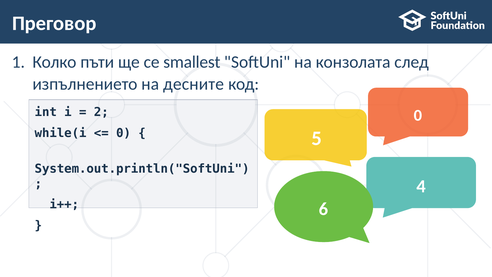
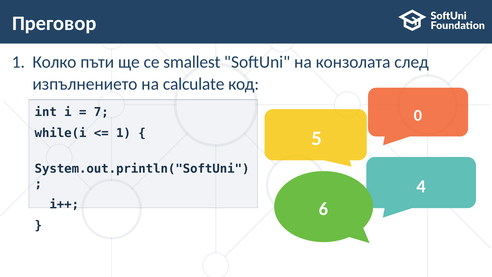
десните: десните -> calculate (194, 84)
2: 2 -> 7 (101, 112)
0: 0 -> 1 (124, 133)
